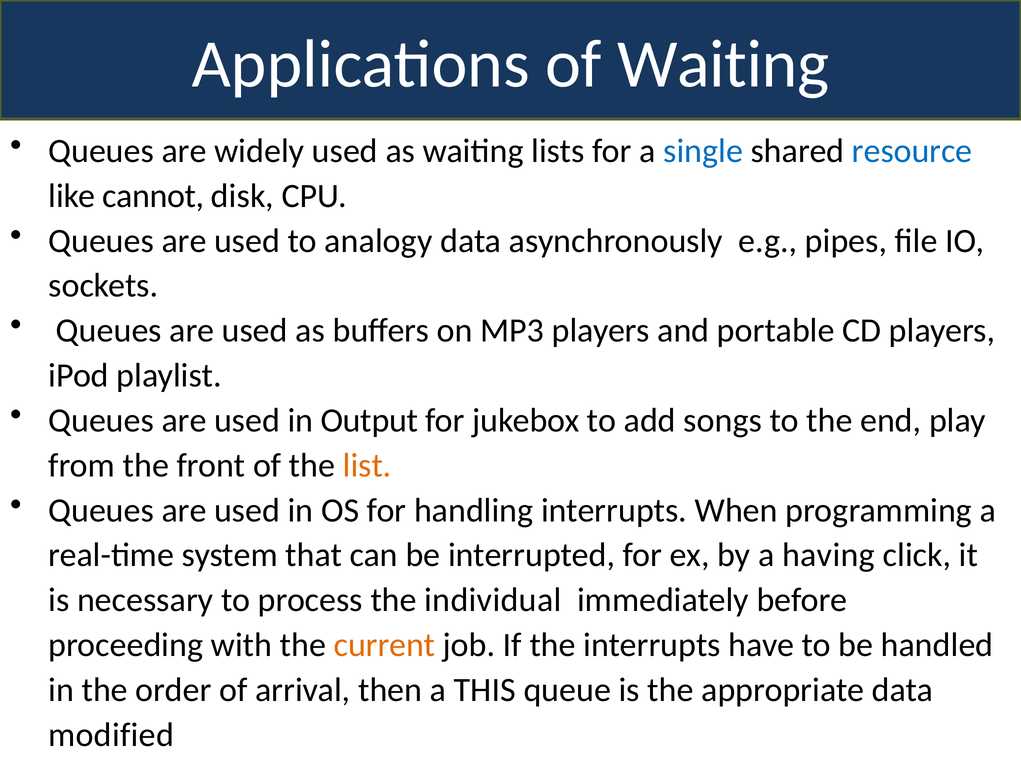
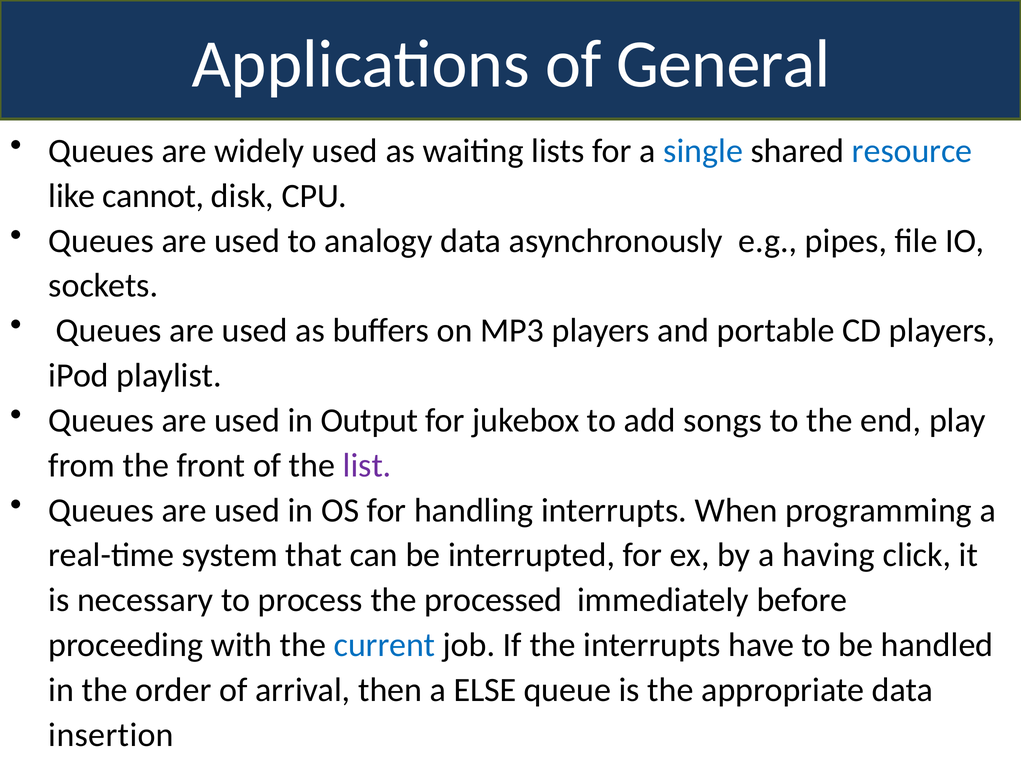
of Waiting: Waiting -> General (723, 64)
list colour: orange -> purple (367, 465)
individual: individual -> processed (493, 600)
current colour: orange -> blue (384, 645)
THIS: THIS -> ELSE (485, 690)
modified: modified -> insertion (111, 735)
